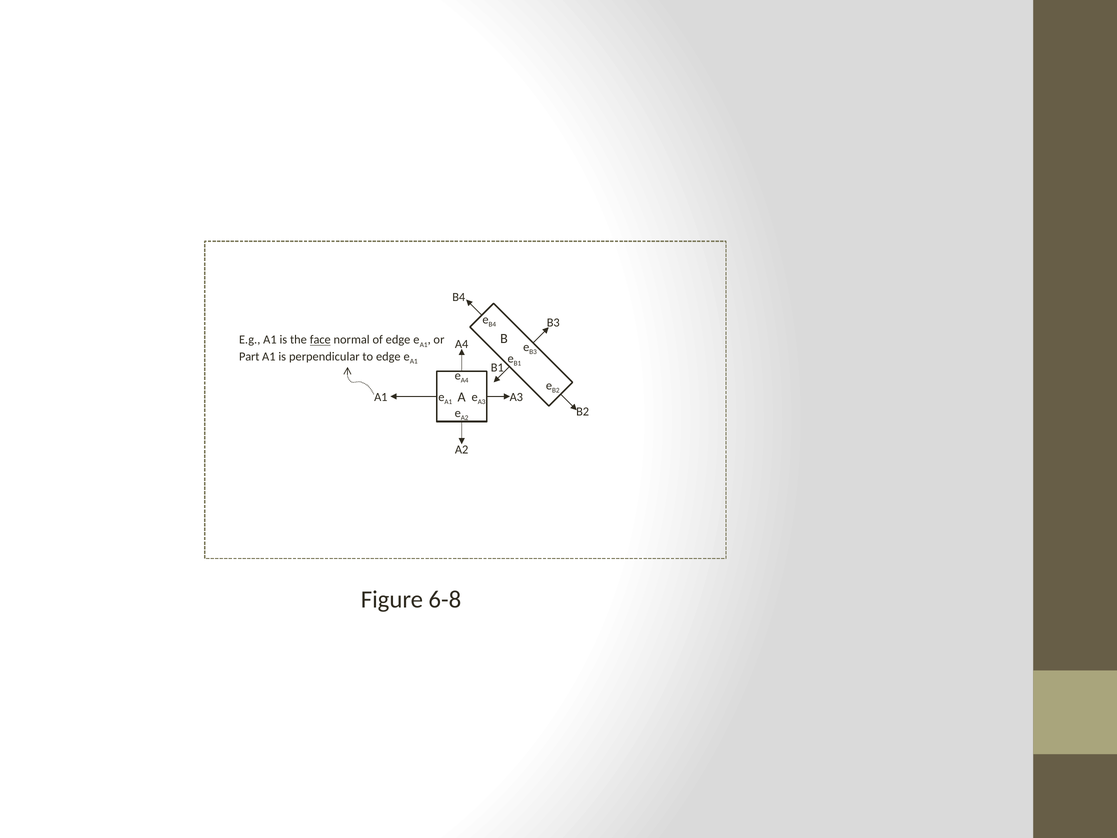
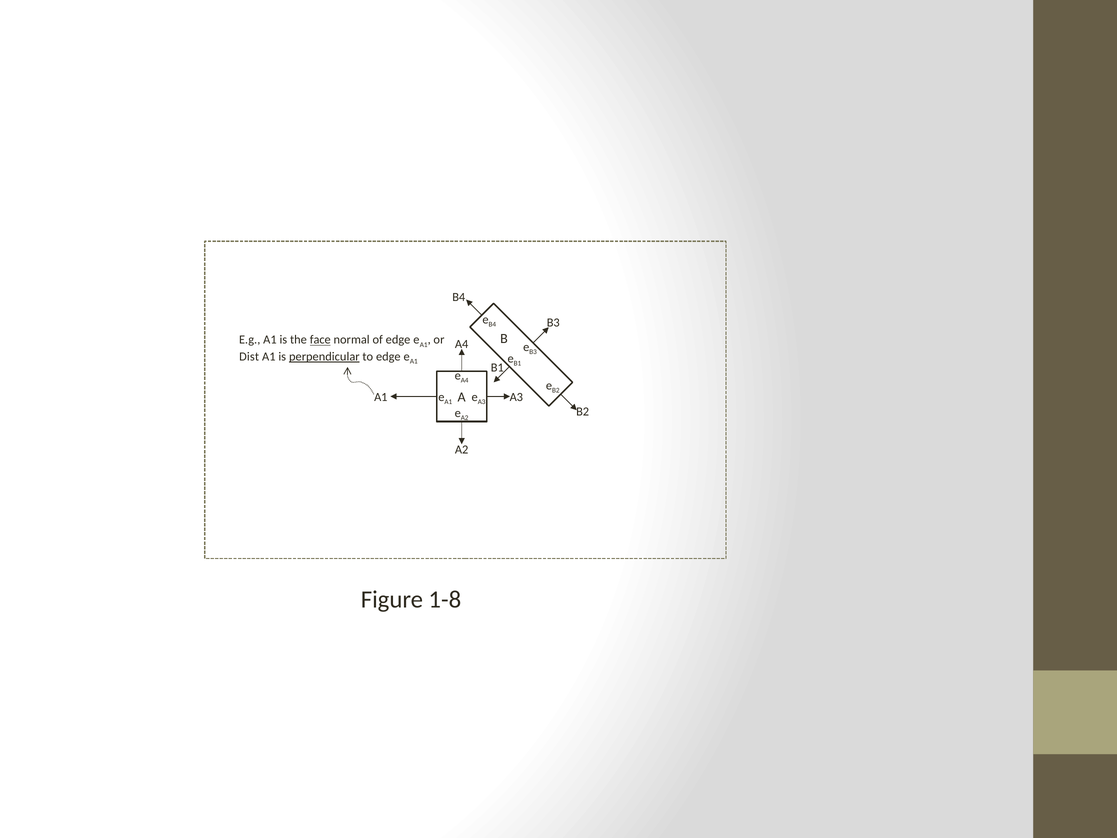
Part: Part -> Dist (249, 357)
perpendicular underline: none -> present (324, 357)
6-8: 6-8 -> 1-8 (445, 599)
